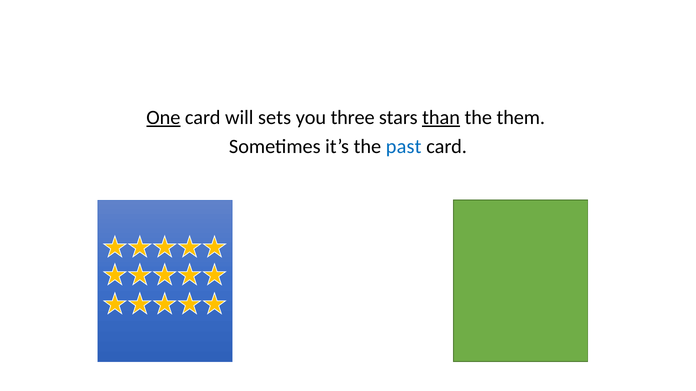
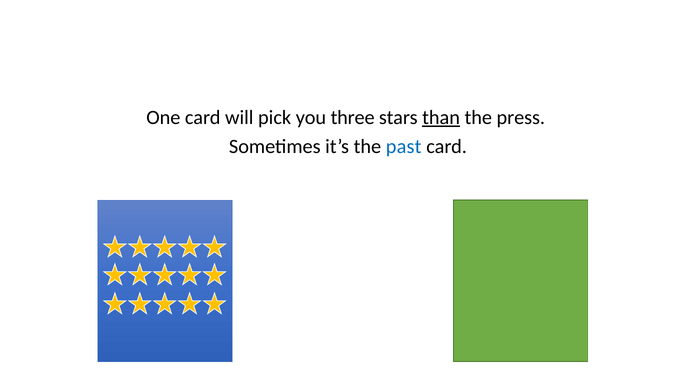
One underline: present -> none (163, 118)
sets: sets -> pick (275, 118)
them: them -> press (521, 118)
